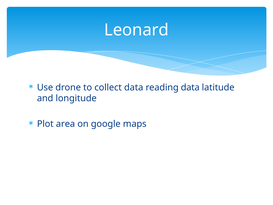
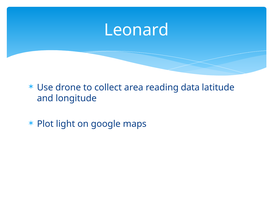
collect data: data -> area (134, 87)
area: area -> light (65, 124)
